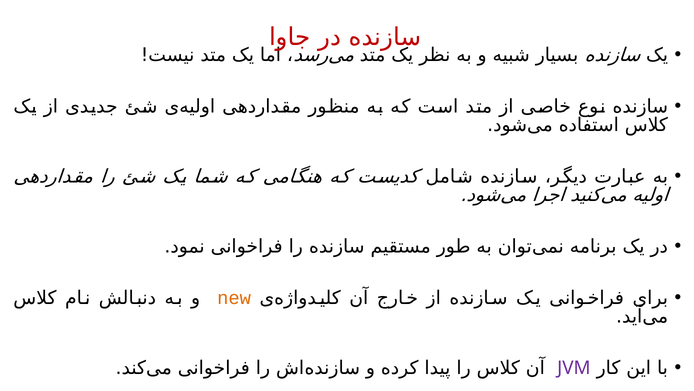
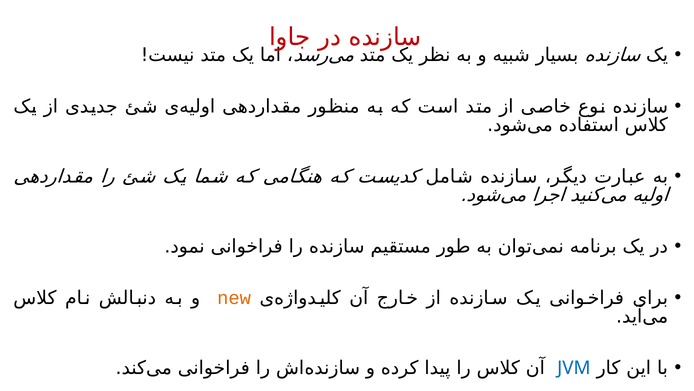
JVM colour: purple -> blue (574, 367)
